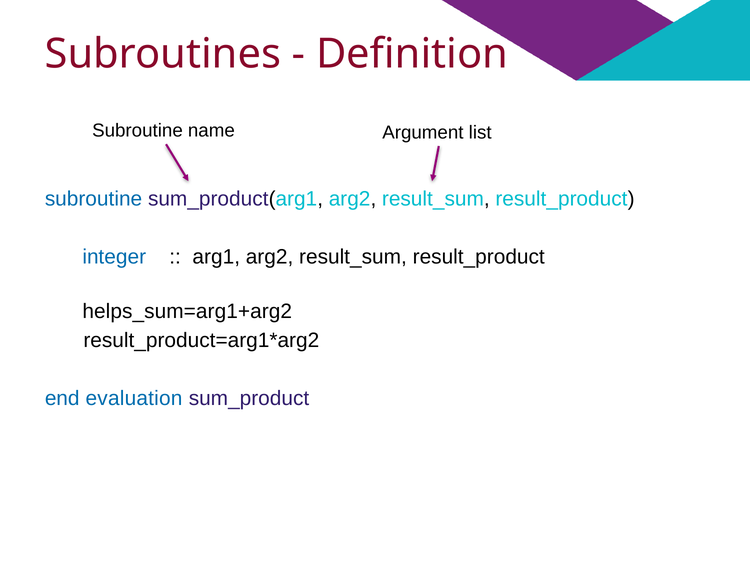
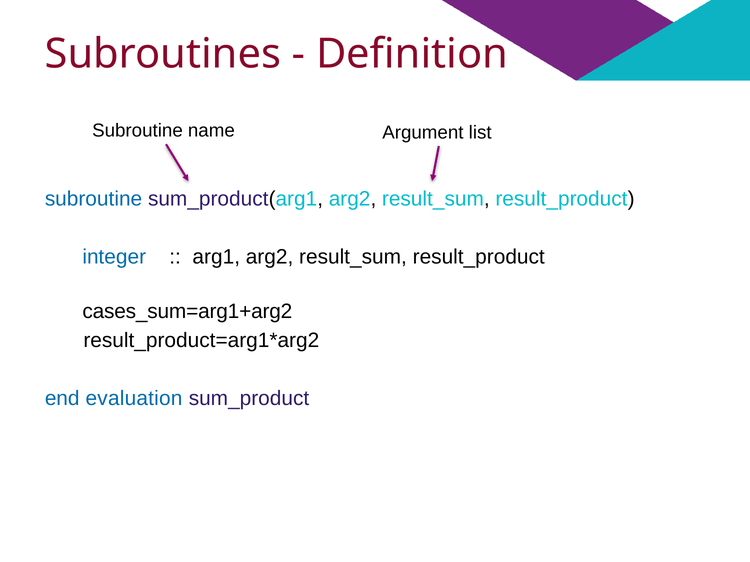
helps_sum=arg1+arg2: helps_sum=arg1+arg2 -> cases_sum=arg1+arg2 (187, 311)
